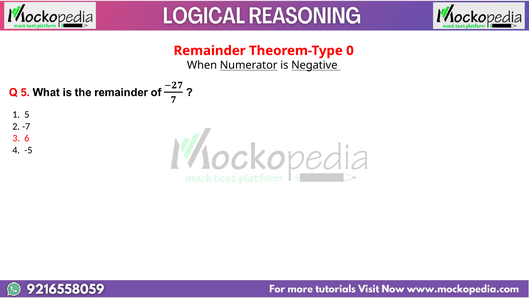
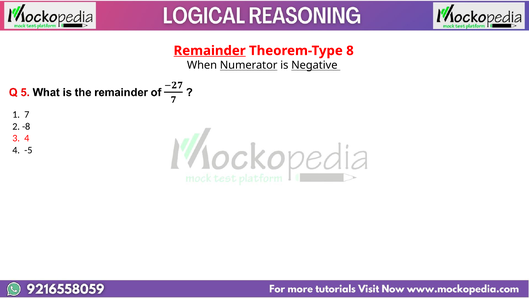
Remainder underline: none -> present (210, 51)
0: 0 -> 8 (350, 51)
5: 5 -> 7 (27, 114)
-7: -7 -> -8 (26, 126)
3 6: 6 -> 4 (27, 138)
